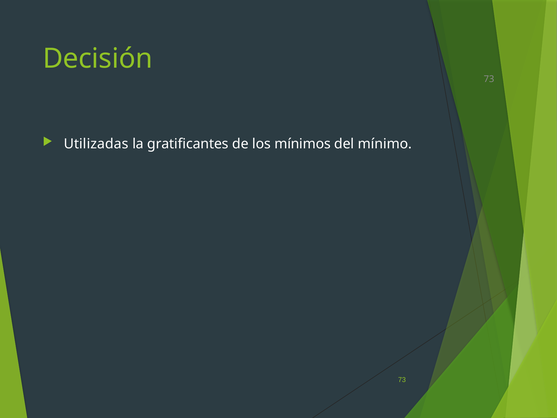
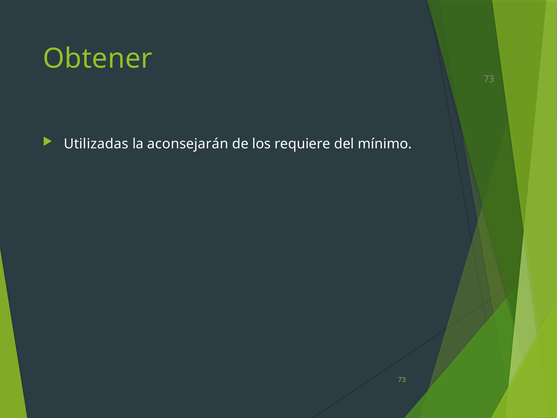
Decisión: Decisión -> Obtener (98, 59)
gratificantes: gratificantes -> aconsejarán (188, 144)
mínimos: mínimos -> requiere (302, 144)
